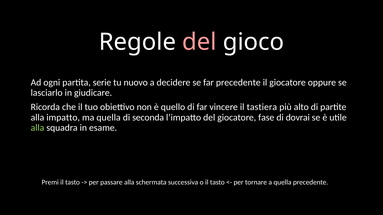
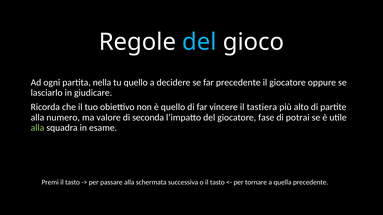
del colour: pink -> light blue (199, 42)
serie: serie -> nella (102, 83)
tu nuovo: nuovo -> quello (136, 83)
impatto: impatto -> numero (63, 118)
ma quella: quella -> valore (109, 118)
dovrai: dovrai -> potrai (298, 118)
